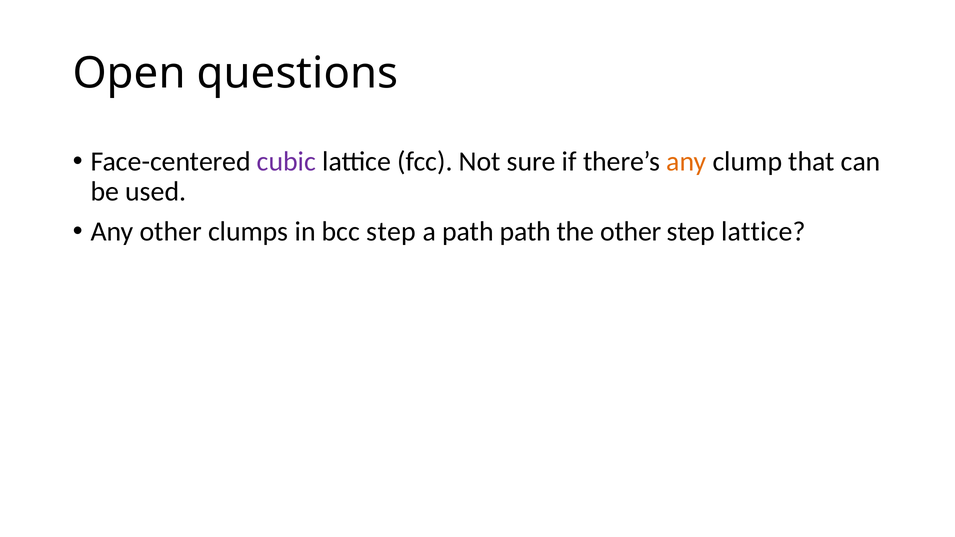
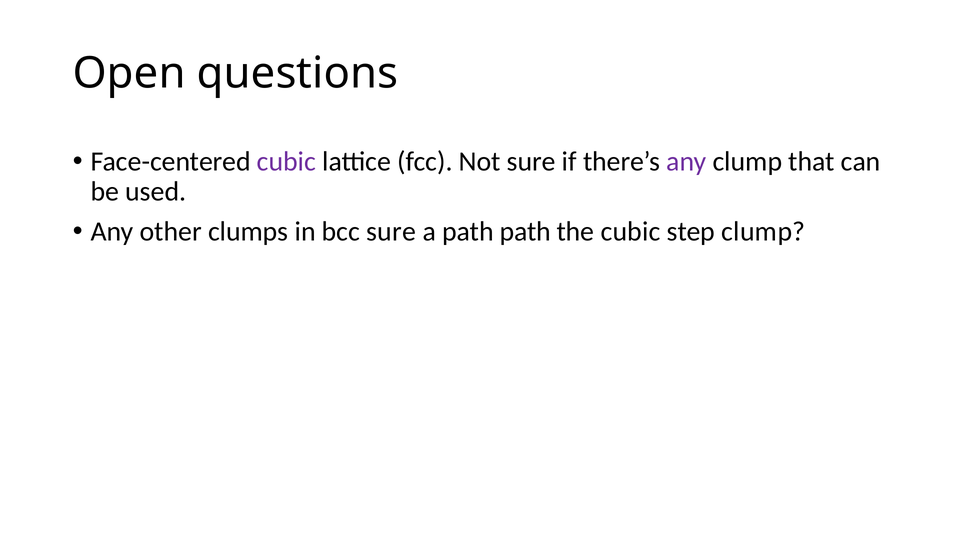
any colour: orange -> purple (686, 161)
bcc step: step -> sure (391, 232)
the other: other -> cubic (631, 232)
step lattice: lattice -> clump (763, 232)
